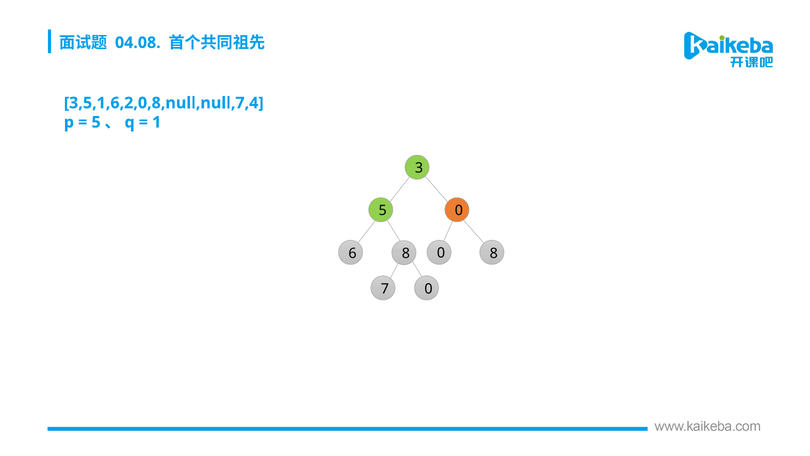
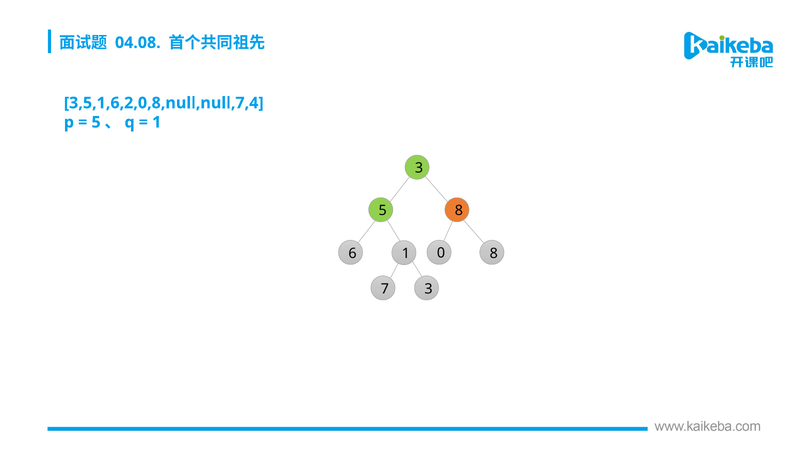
5 0: 0 -> 8 (459, 211)
6 8: 8 -> 1 (406, 253)
7 0: 0 -> 3 (428, 289)
